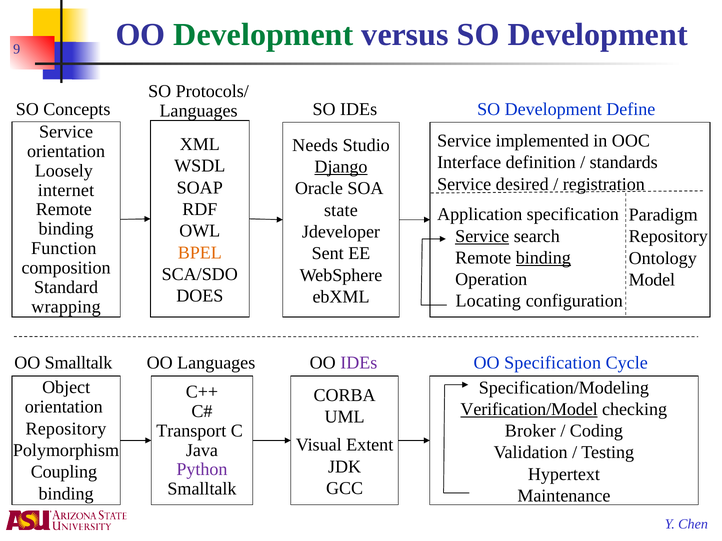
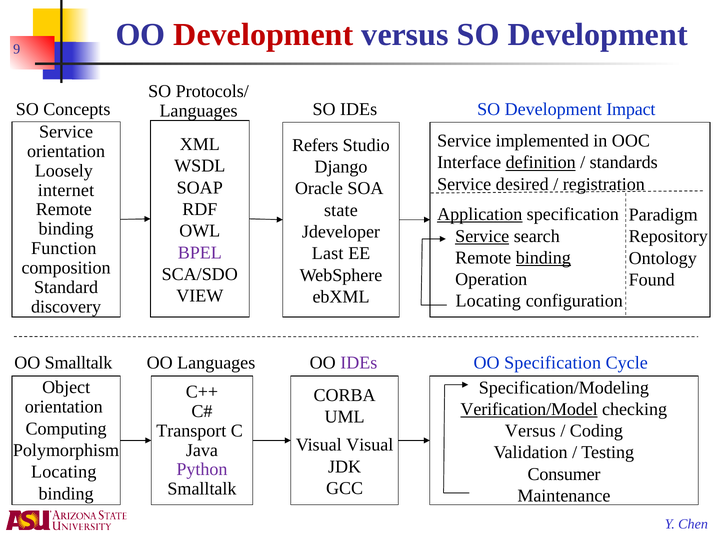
Development colour: green -> red (263, 35)
Define: Define -> Impact (631, 110)
Needs: Needs -> Refers (315, 145)
definition underline: none -> present (541, 163)
Django underline: present -> none (341, 167)
Application underline: none -> present (480, 215)
BPEL colour: orange -> purple (200, 253)
Sent: Sent -> Last (328, 254)
Model: Model -> Found (652, 280)
DOES: DOES -> VIEW (200, 296)
wrapping: wrapping -> discovery (66, 307)
Repository: Repository -> Computing (66, 429)
Broker: Broker -> Versus (530, 431)
Visual Extent: Extent -> Visual (370, 445)
Coupling: Coupling -> Locating (64, 472)
Hypertext: Hypertext -> Consumer (564, 475)
